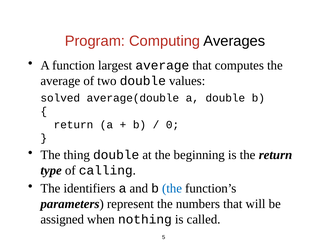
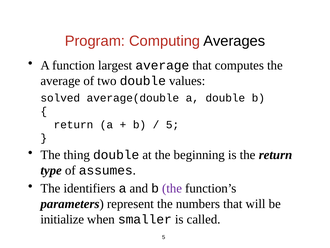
0: 0 -> 5 (173, 124)
calling: calling -> assumes (106, 170)
the colour: blue -> purple (172, 188)
assigned: assigned -> initialize (62, 219)
nothing: nothing -> smaller (145, 219)
